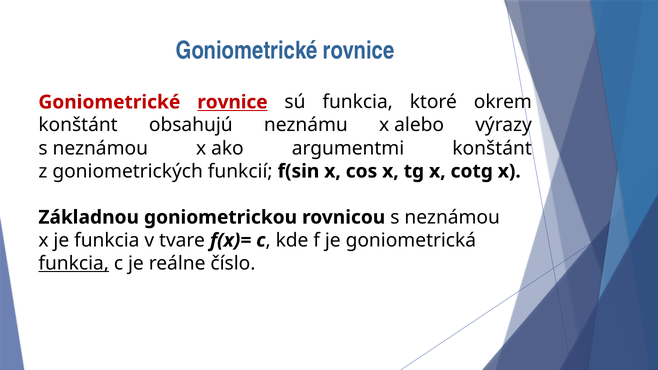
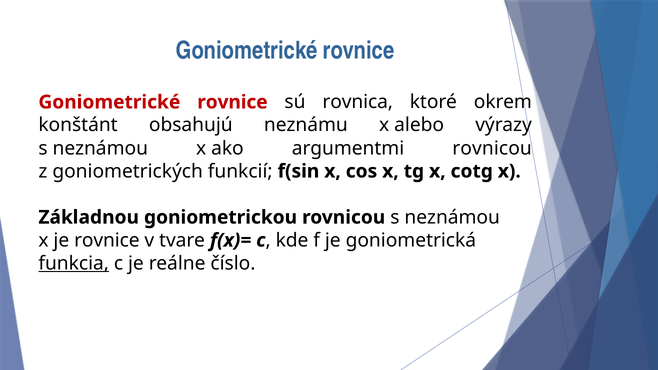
rovnice underline: present -> none (232, 102)
sú funkcia: funkcia -> rovnica (358, 102)
argumentmi konštánt: konštánt -> rovnicou (492, 148)
je funkcia: funkcia -> rovnice (107, 240)
